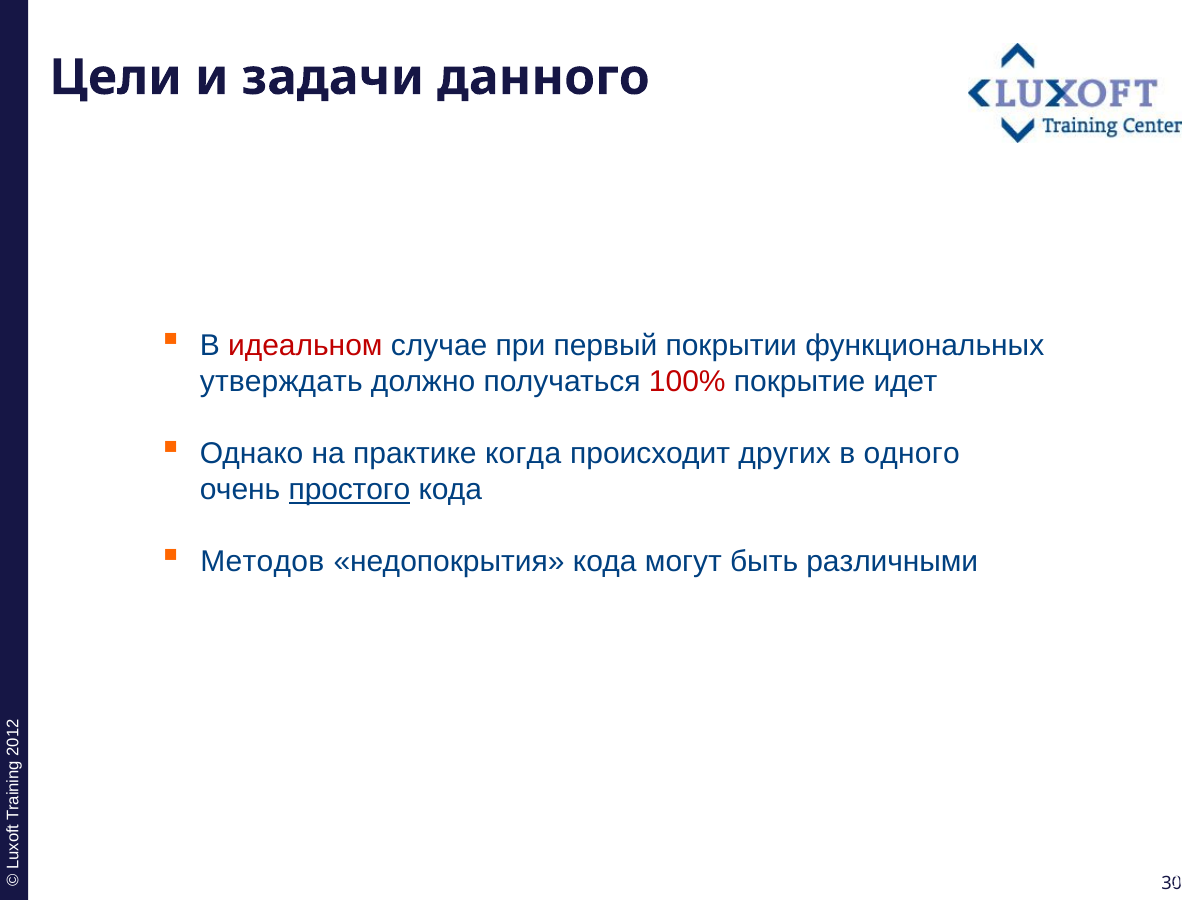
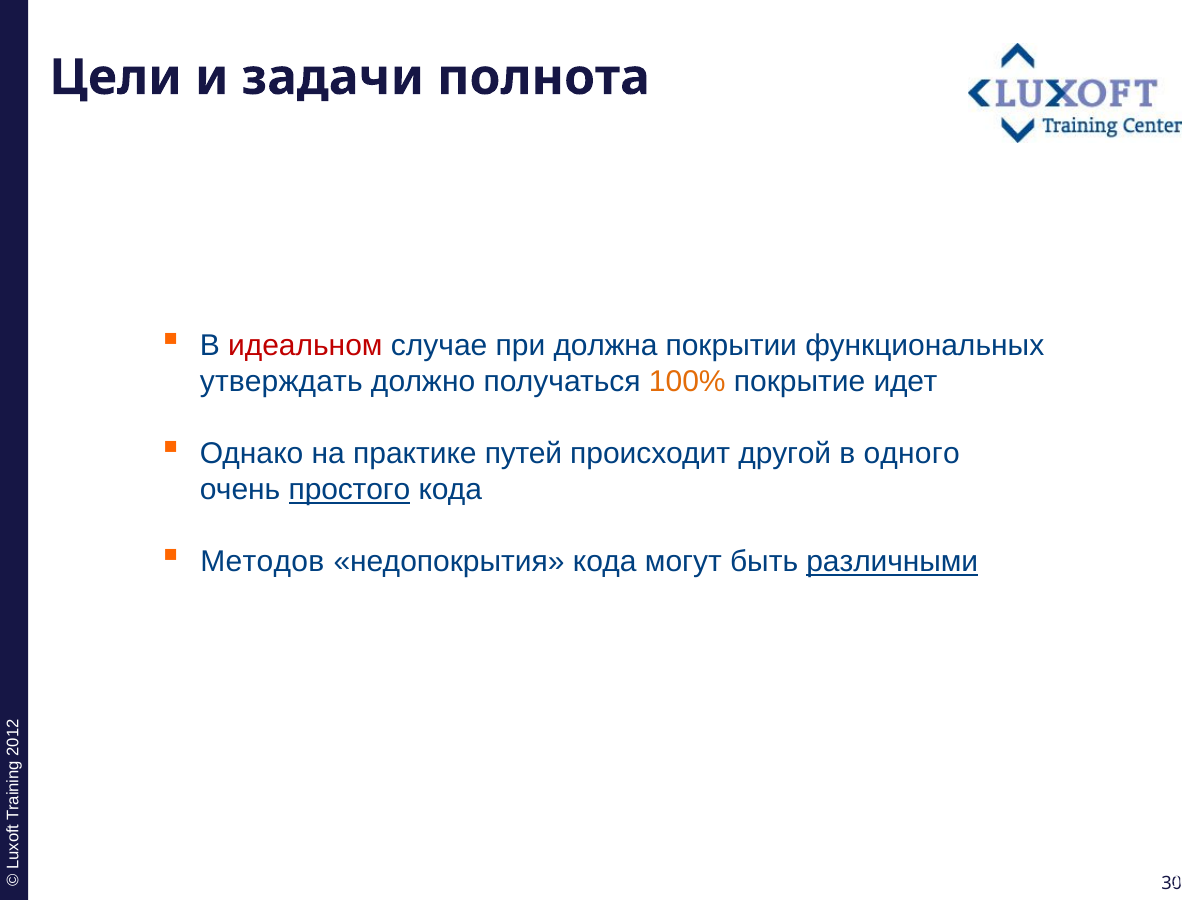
данного: данного -> полнота (544, 78)
первый: первый -> должна (606, 346)
100% colour: red -> orange (687, 382)
когда: когда -> путей (523, 454)
других: других -> другой (785, 454)
различными underline: none -> present (892, 562)
